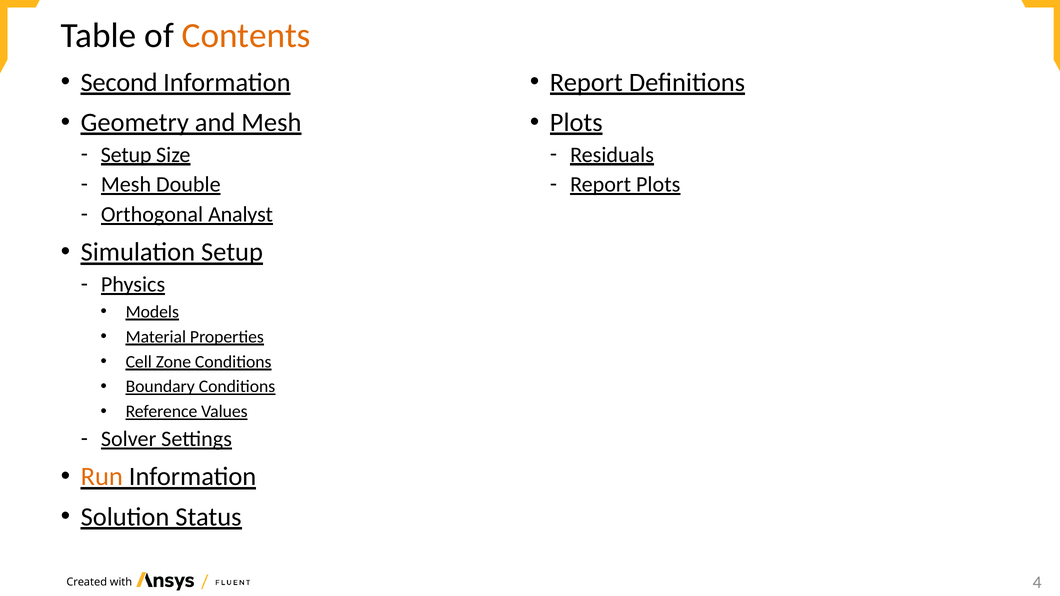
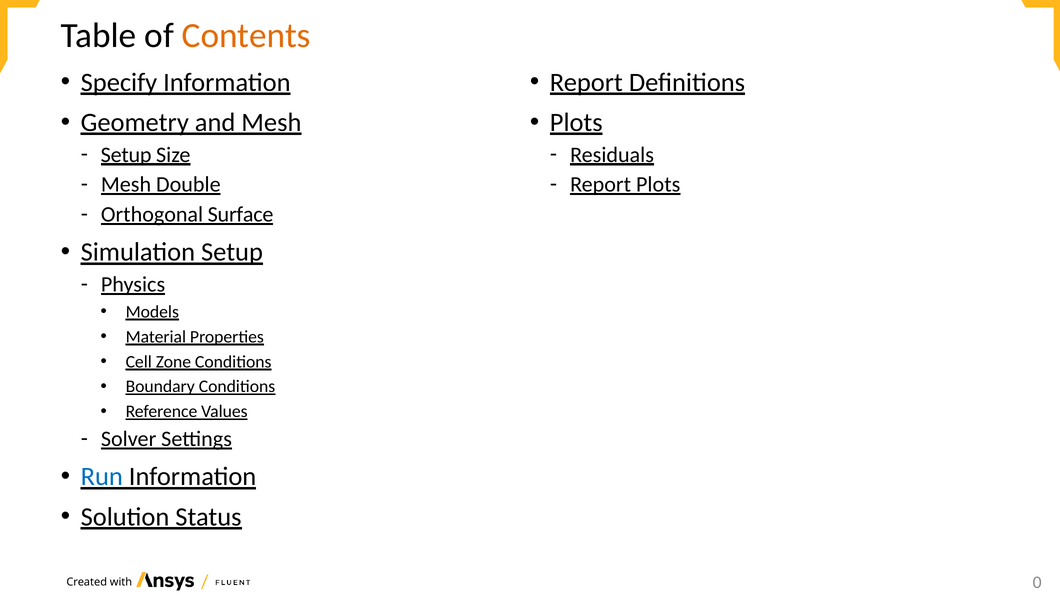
Second: Second -> Specify (119, 82)
Analyst: Analyst -> Surface (241, 215)
Run colour: orange -> blue (102, 477)
4: 4 -> 0 (1037, 583)
